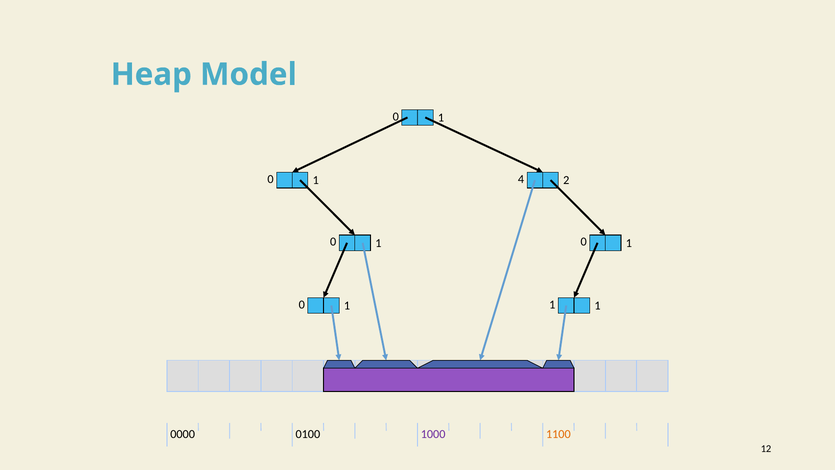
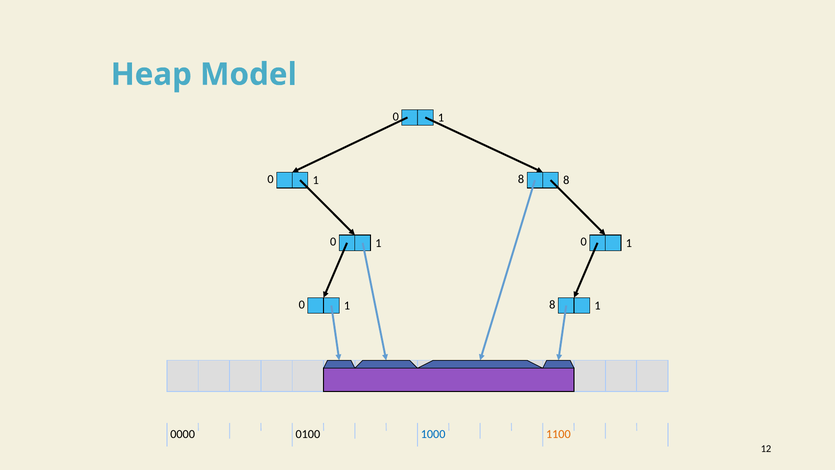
4: 4 -> 8 (521, 179)
1 2: 2 -> 8 (566, 180)
1: 1 -> 8 (552, 304)
1000 colour: purple -> blue (433, 434)
